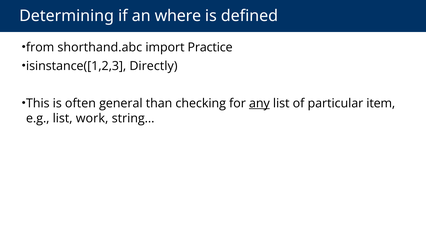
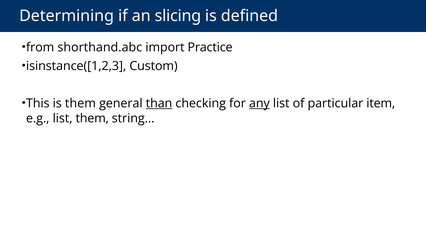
where: where -> slicing (178, 16)
Directly: Directly -> Custom (154, 66)
is often: often -> them (80, 103)
than underline: none -> present (159, 103)
list work: work -> them (92, 118)
